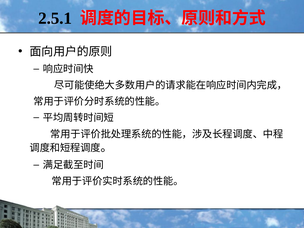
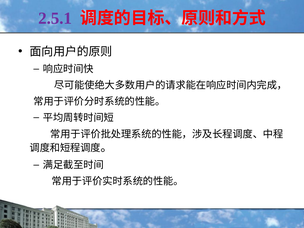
2.5.1 colour: black -> purple (55, 18)
